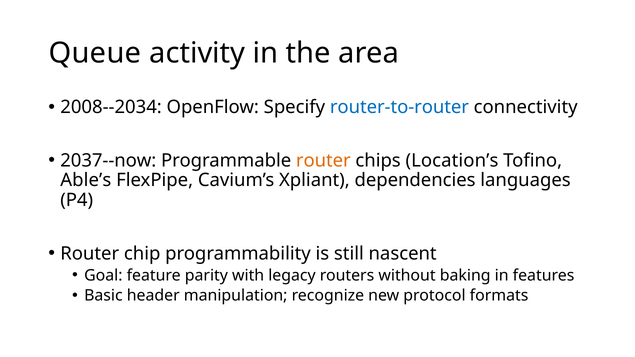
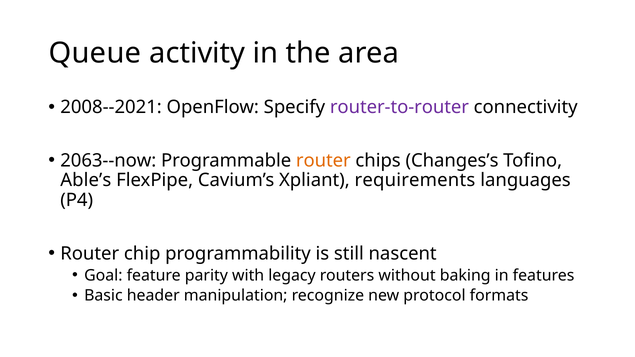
2008--2034: 2008--2034 -> 2008--2021 (111, 107)
router-to-router colour: blue -> purple (399, 107)
2037--now: 2037--now -> 2063--now (108, 160)
Location’s: Location’s -> Changes’s (452, 160)
dependencies: dependencies -> requirements (415, 180)
